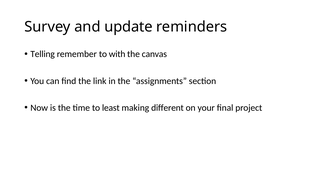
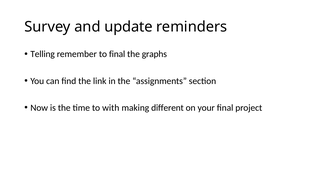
to with: with -> final (117, 54)
canvas: canvas -> graphs (154, 54)
least: least -> with (111, 108)
